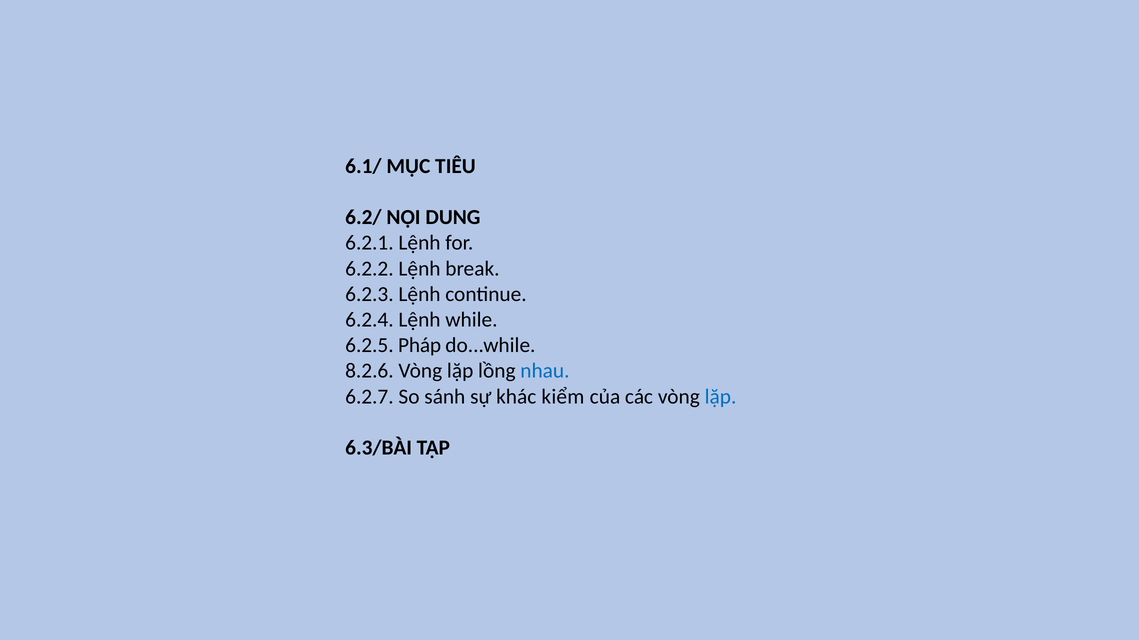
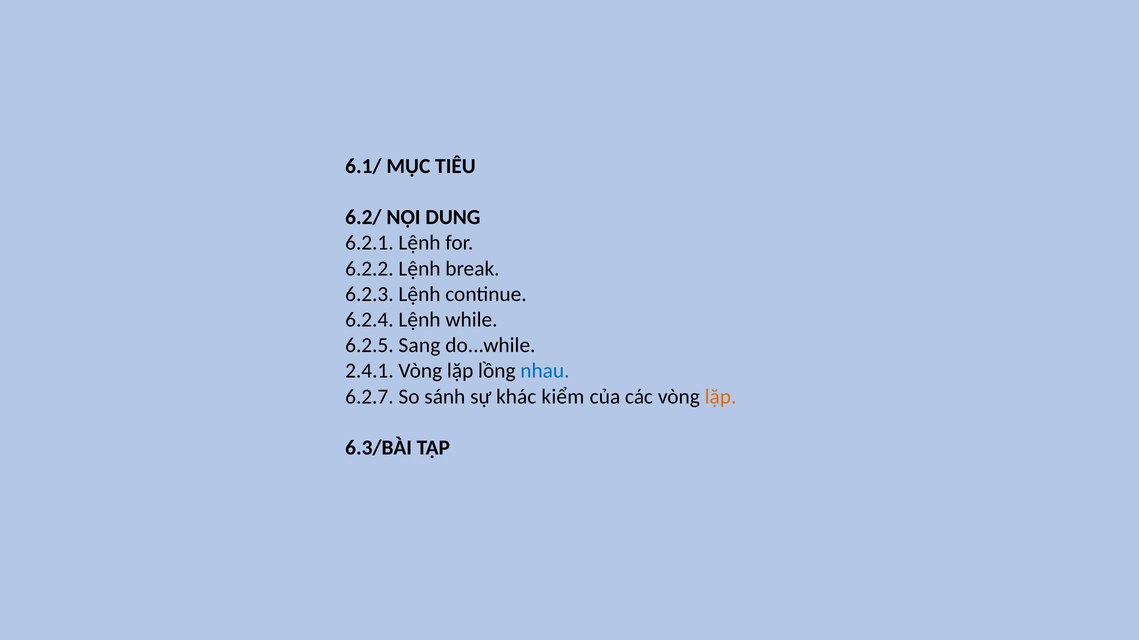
Pháp: Pháp -> Sang (419, 346)
8.2.6: 8.2.6 -> 2.4.1 (369, 371)
lặp colour: blue -> orange (721, 397)
